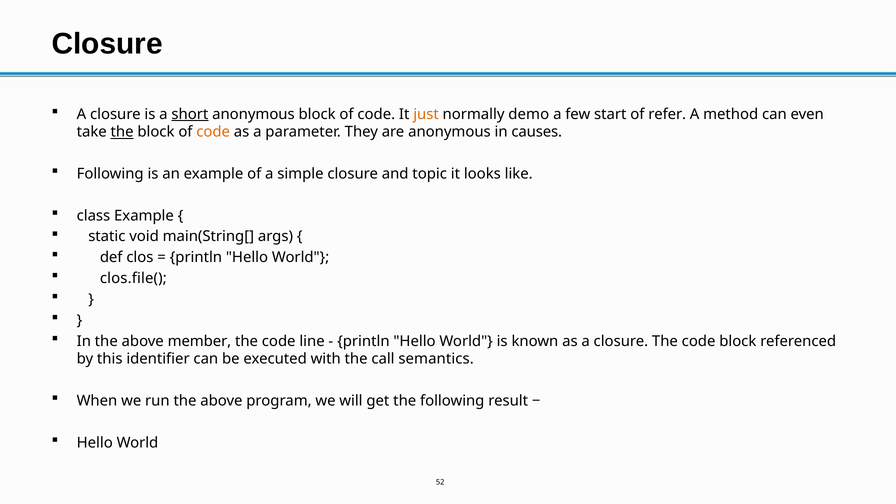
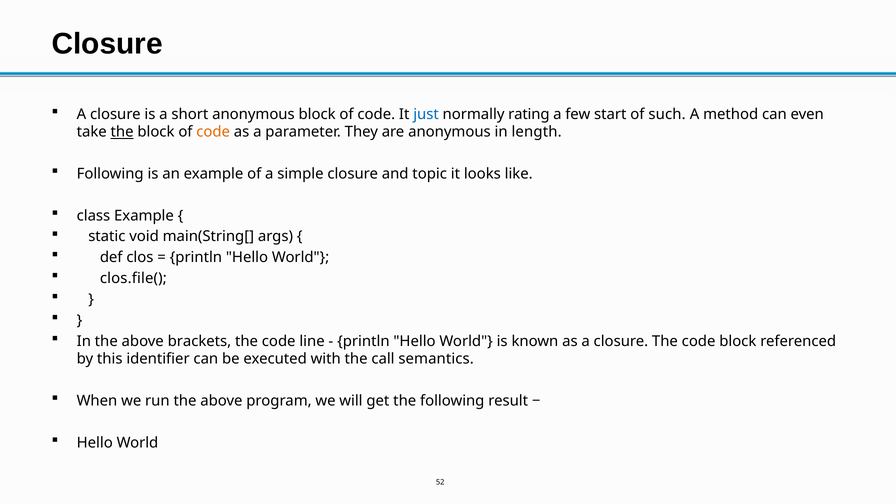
short underline: present -> none (190, 114)
just colour: orange -> blue (426, 114)
demo: demo -> rating (529, 114)
refer: refer -> such (667, 114)
causes: causes -> length (537, 132)
member: member -> brackets (199, 341)
